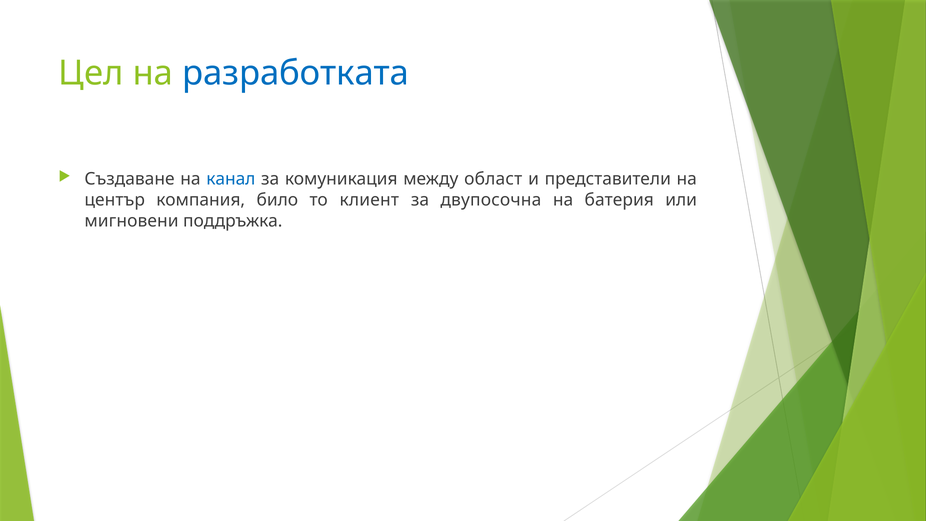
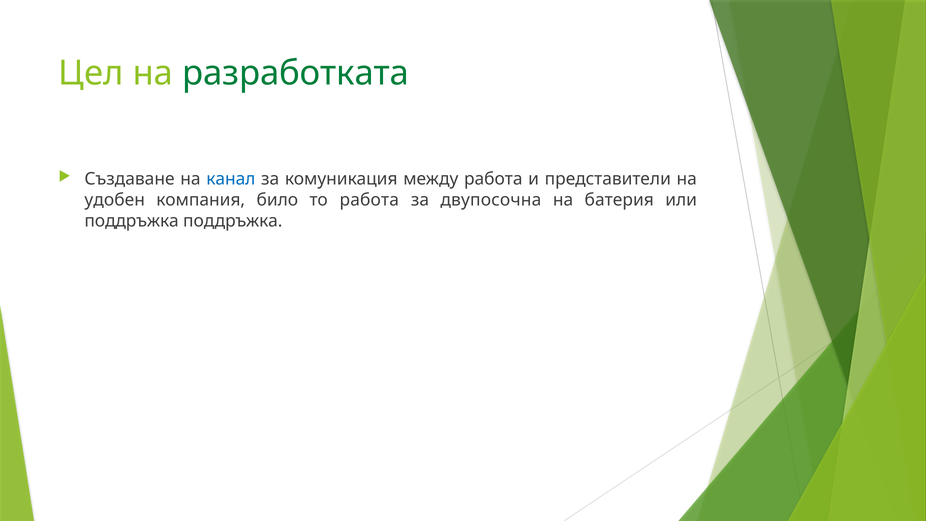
разработката colour: blue -> green (296, 73)
между област: област -> работа (493, 179)
център: център -> удобен (115, 200)
то клиент: клиент -> работа (369, 200)
мигновени: мигновени -> поддръжка (132, 221)
